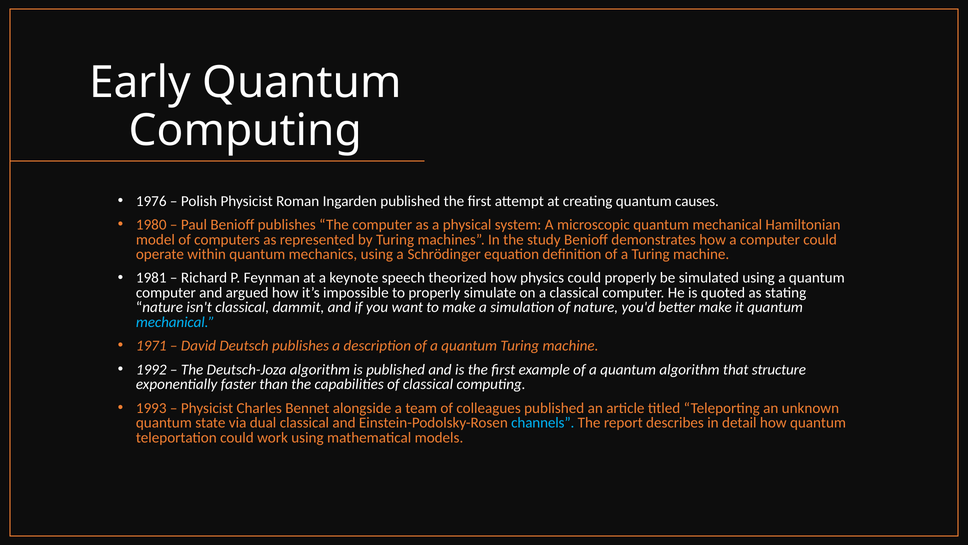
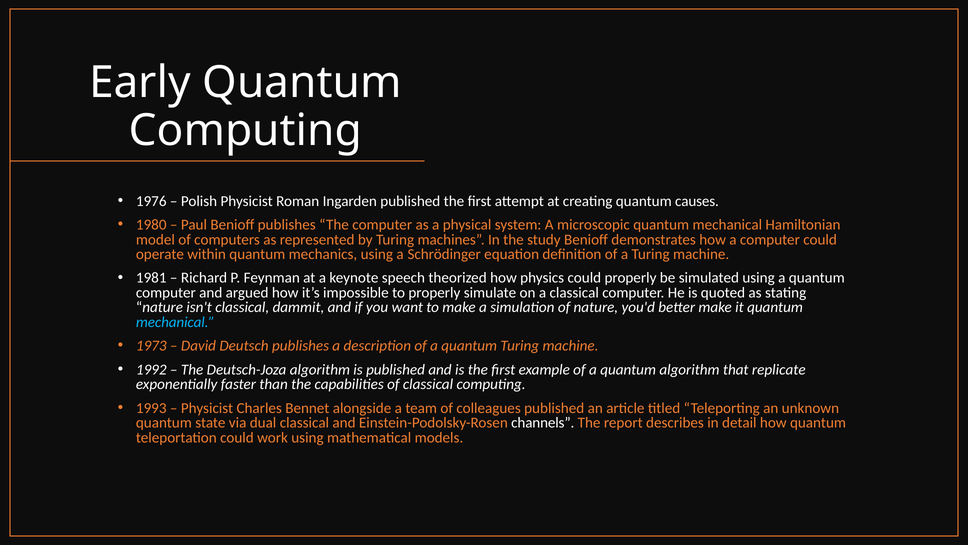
1971: 1971 -> 1973 (151, 346)
structure: structure -> replicate (779, 369)
channels colour: light blue -> white (543, 422)
